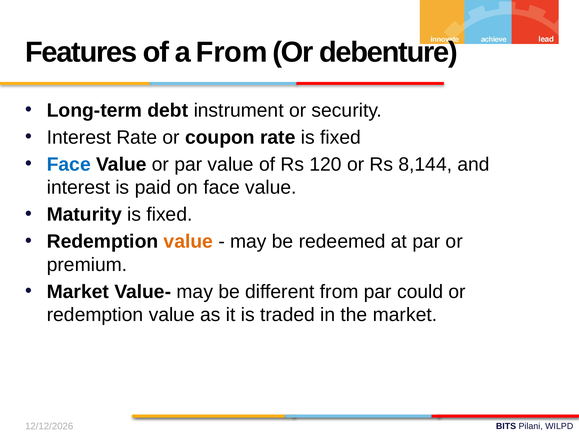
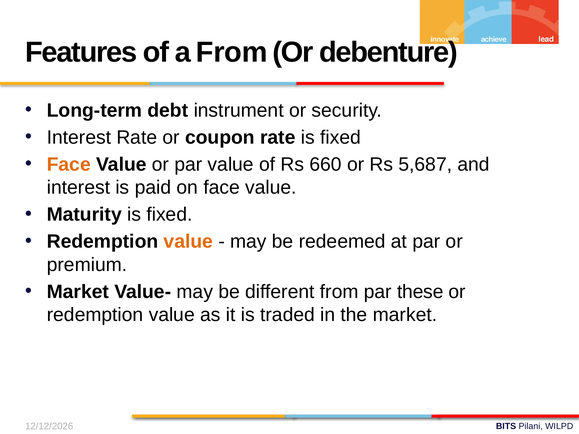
Face colour: blue -> orange (69, 164)
120: 120 -> 660 (326, 164)
8,144: 8,144 -> 5,687 (425, 164)
could: could -> these (420, 292)
